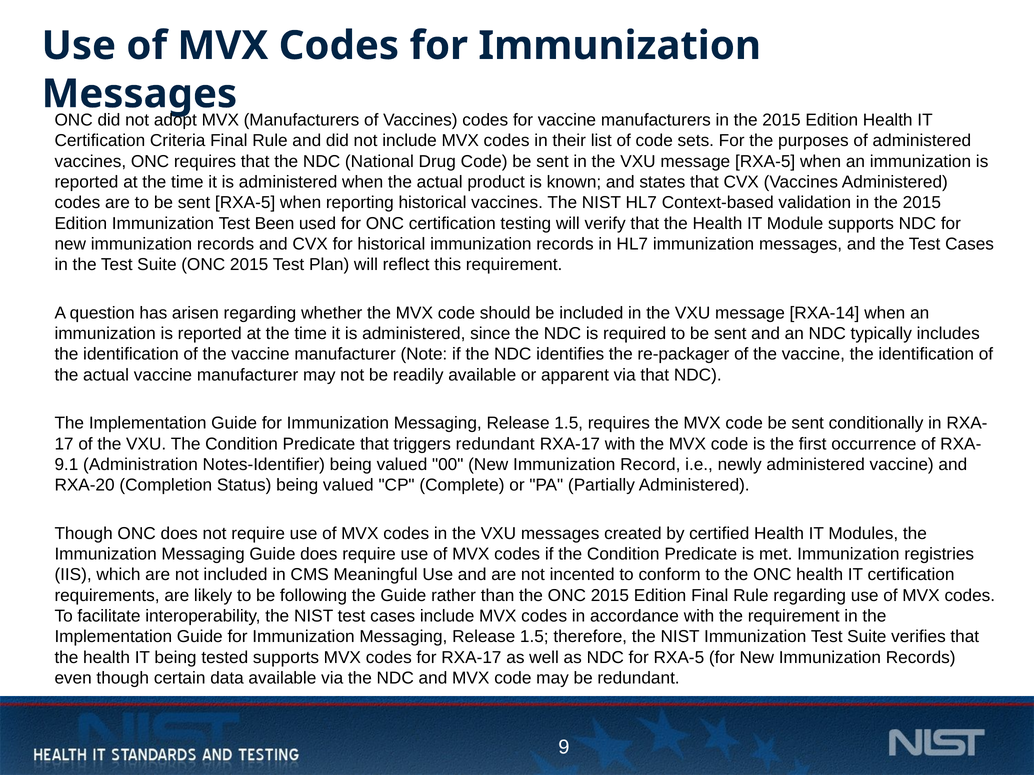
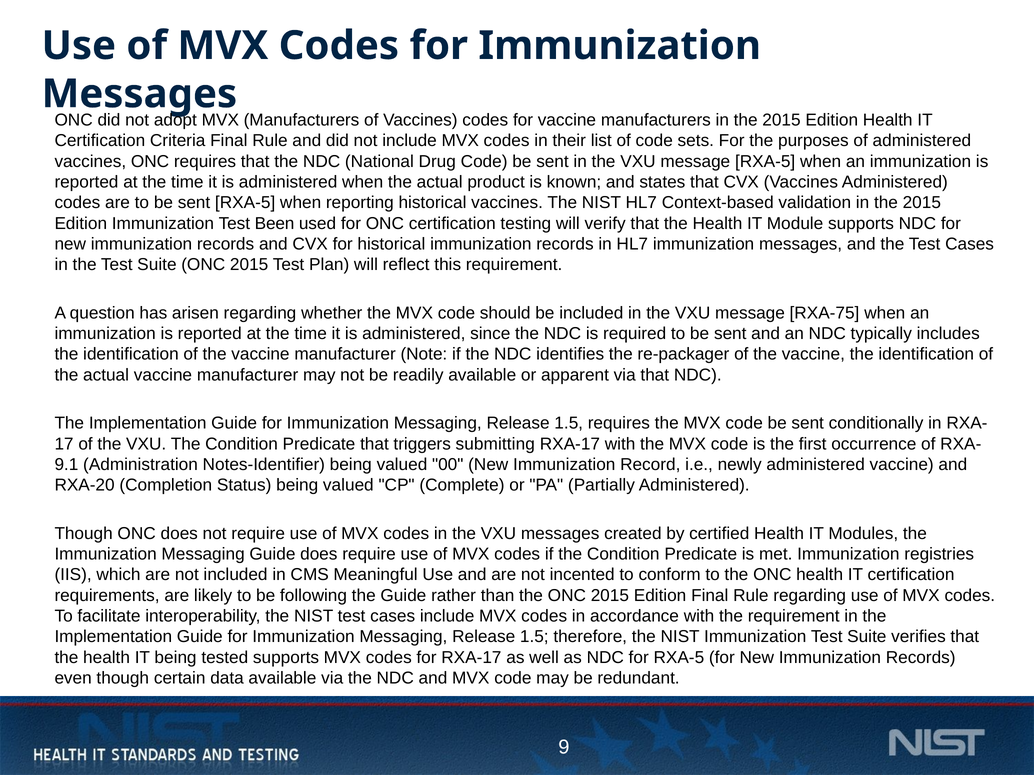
RXA-14: RXA-14 -> RXA-75 (824, 313)
triggers redundant: redundant -> submitting (495, 444)
